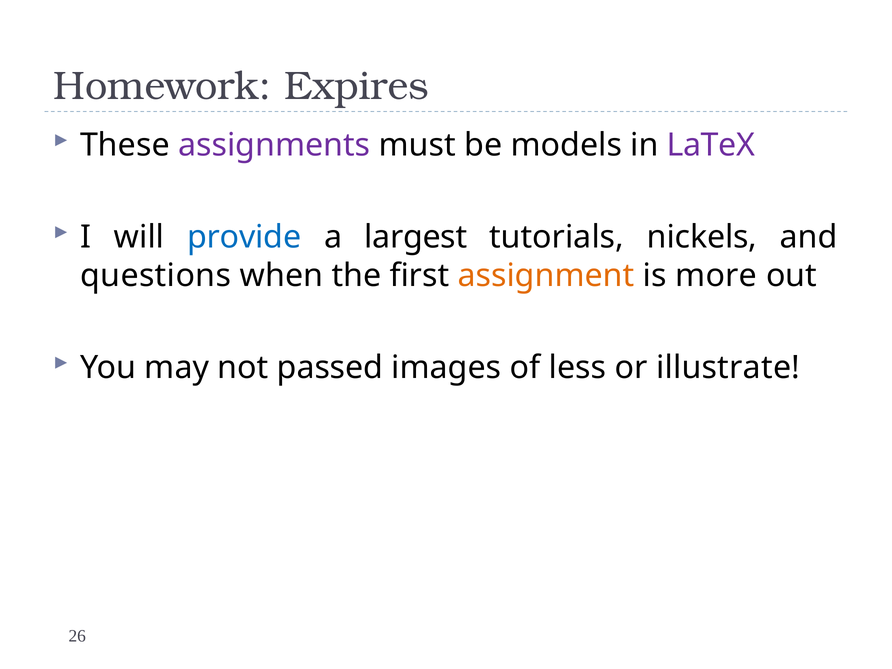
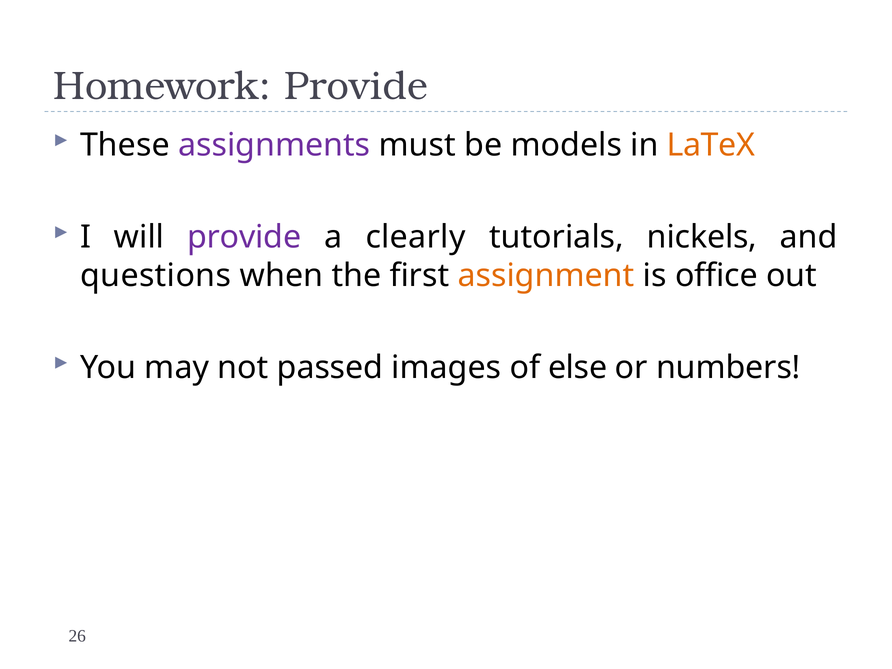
Homework Expires: Expires -> Provide (356, 86)
LaTeX colour: purple -> orange (711, 145)
provide colour: blue -> purple (244, 237)
largest: largest -> clearly (416, 237)
more: more -> office (716, 276)
less: less -> else (578, 368)
illustrate: illustrate -> numbers (728, 368)
